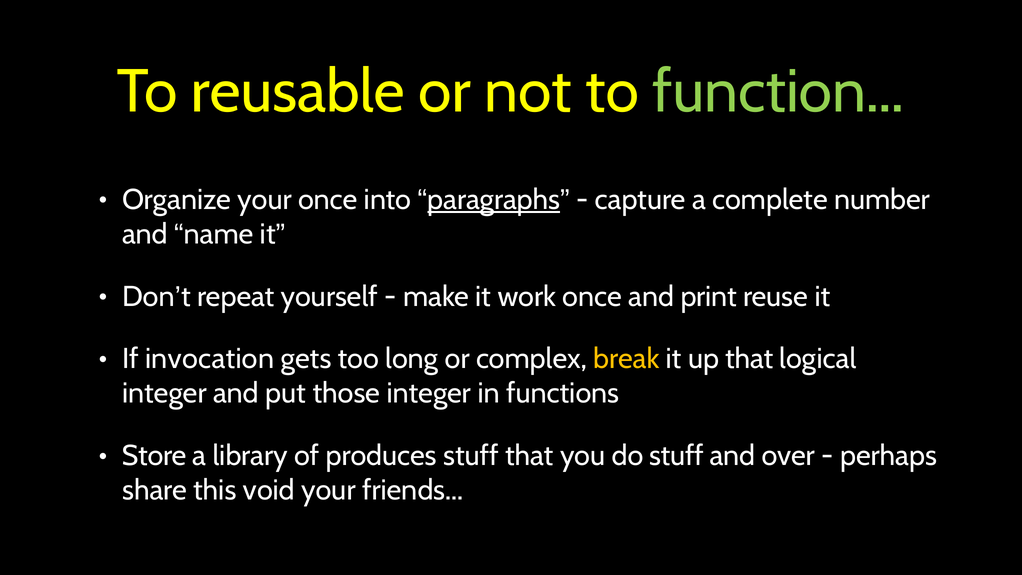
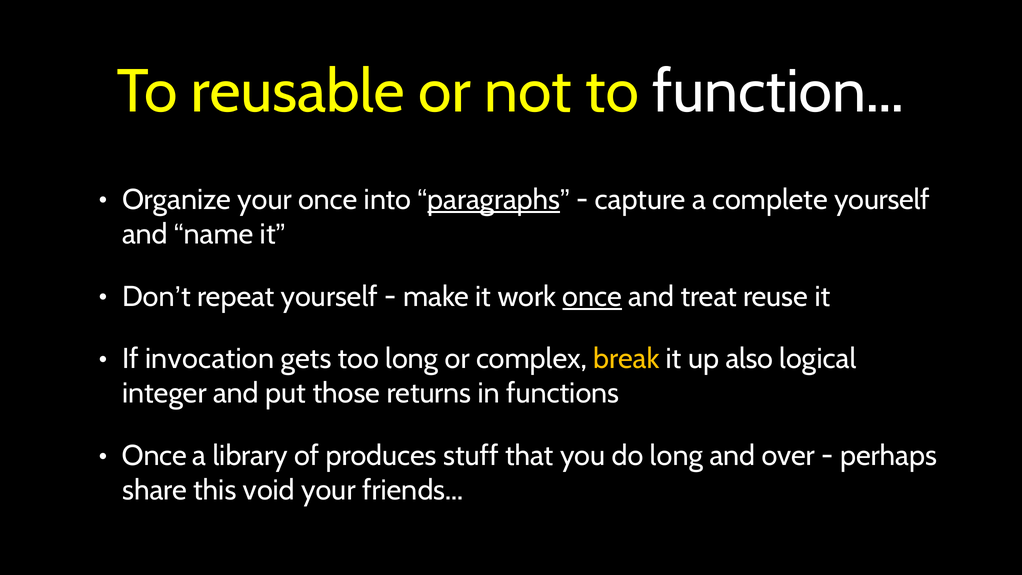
function colour: light green -> white (778, 92)
complete number: number -> yourself (882, 200)
once underline: none -> present (592, 296)
print: print -> treat (709, 296)
up that: that -> also (749, 359)
those integer: integer -> returns (429, 393)
Store: Store -> Once (154, 456)
do stuff: stuff -> long (676, 456)
